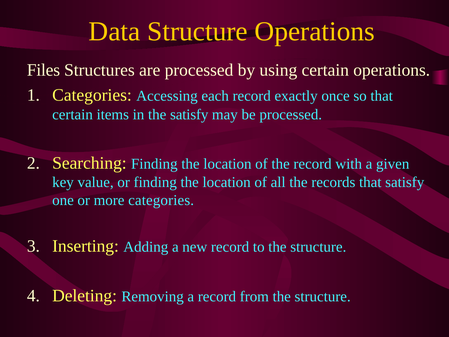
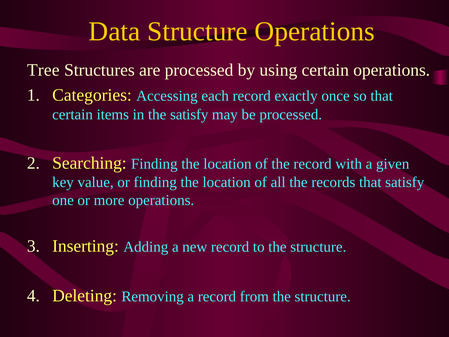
Files: Files -> Tree (43, 70)
more categories: categories -> operations (161, 200)
